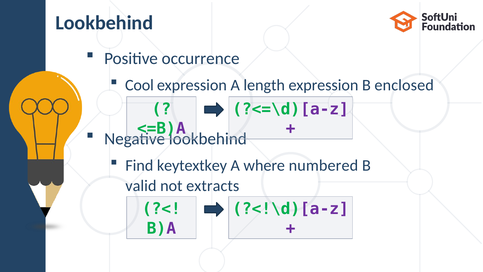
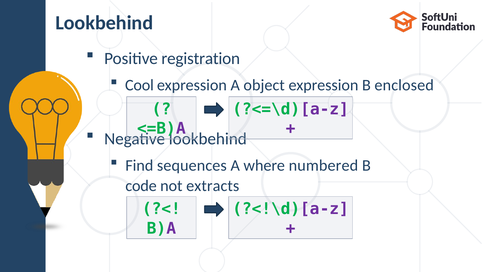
occurrence: occurrence -> registration (201, 58)
length: length -> object (264, 85)
keytextkey: keytextkey -> sequences (192, 165)
valid: valid -> code (141, 186)
